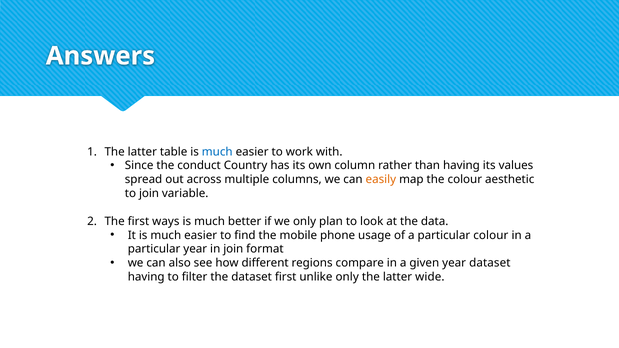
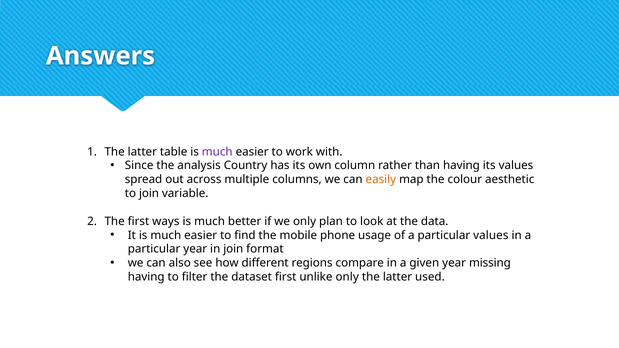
much colour: blue -> purple (217, 152)
conduct: conduct -> analysis (199, 166)
particular colour: colour -> values (491, 235)
year dataset: dataset -> missing (490, 263)
wide: wide -> used (430, 277)
